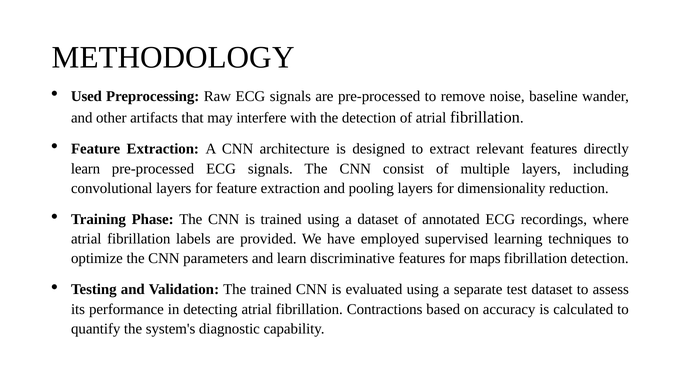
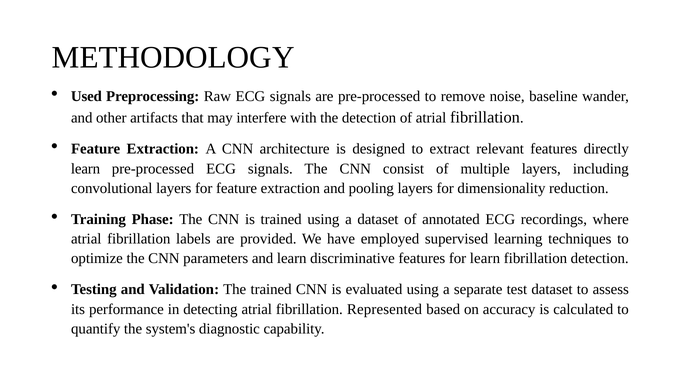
for maps: maps -> learn (485, 259)
Contractions: Contractions -> Represented (385, 309)
